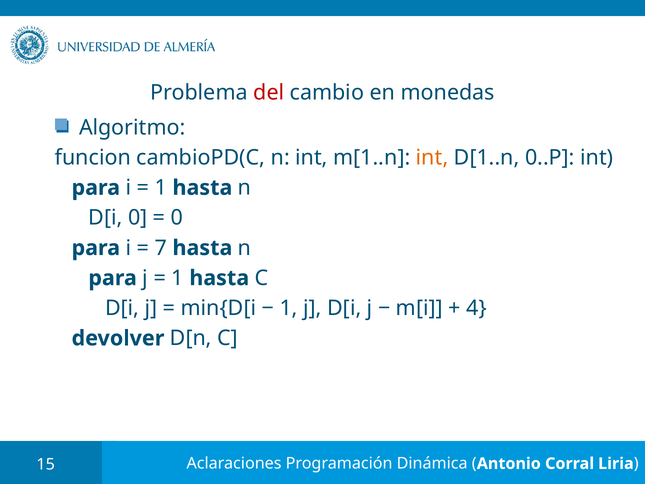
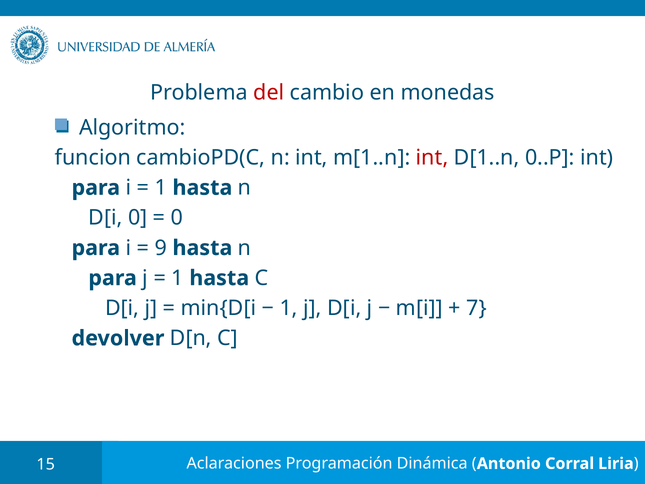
int colour: orange -> red (432, 158)
7: 7 -> 9 (161, 248)
4: 4 -> 7 (476, 308)
